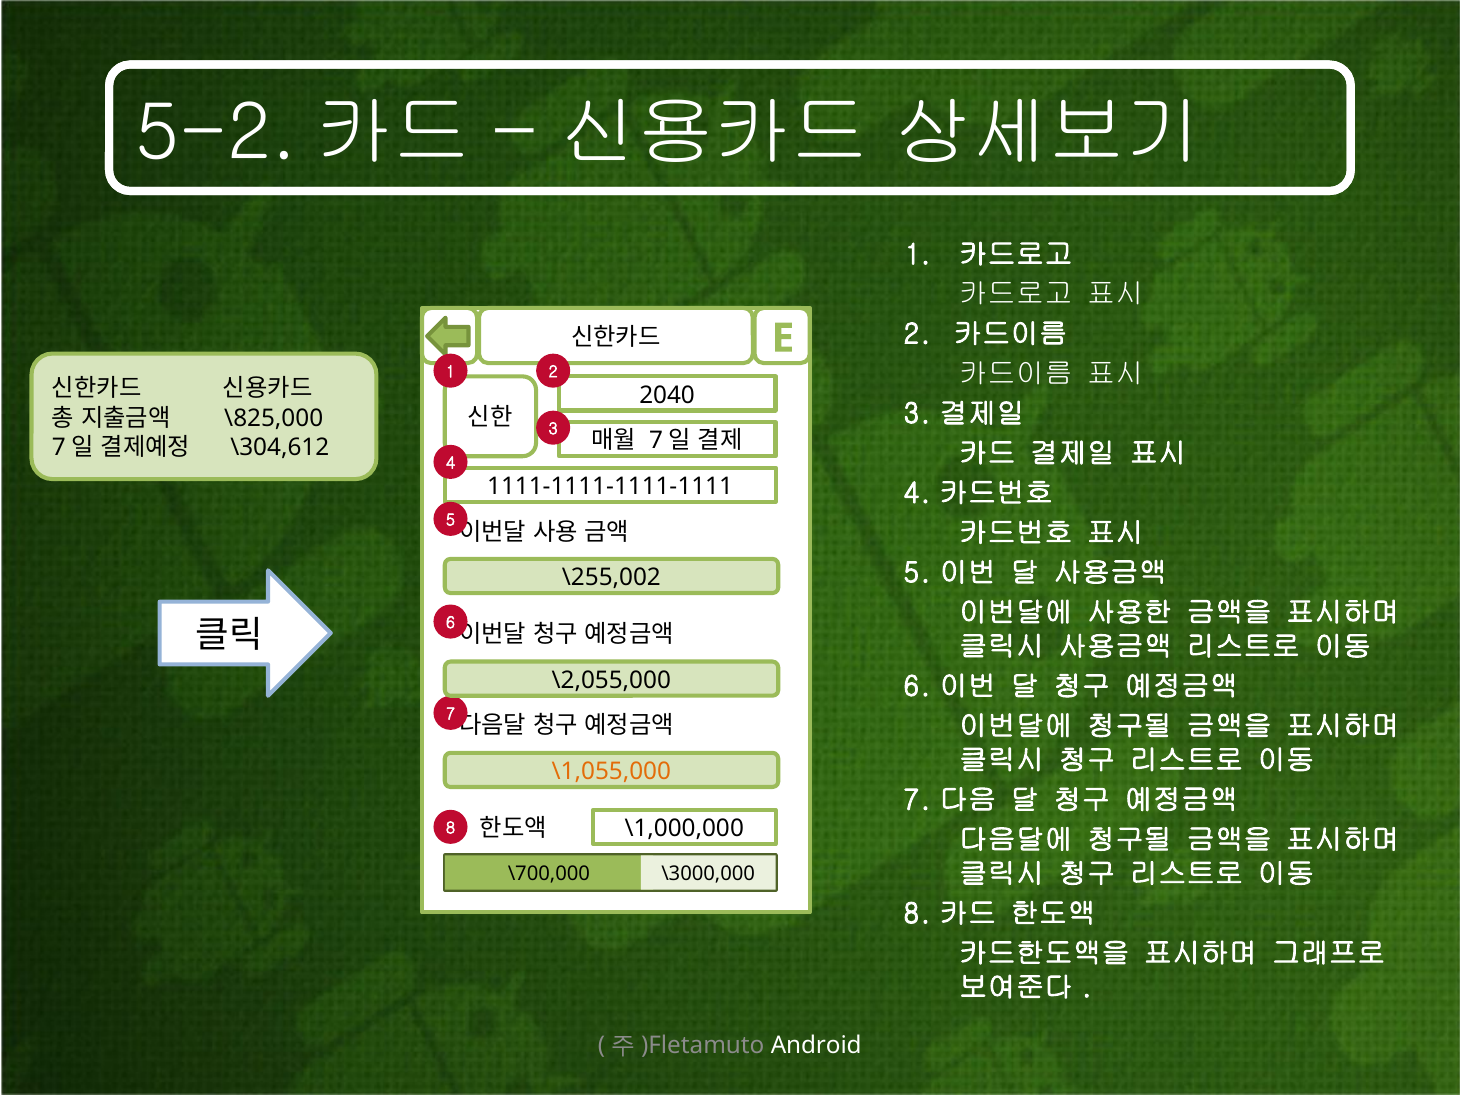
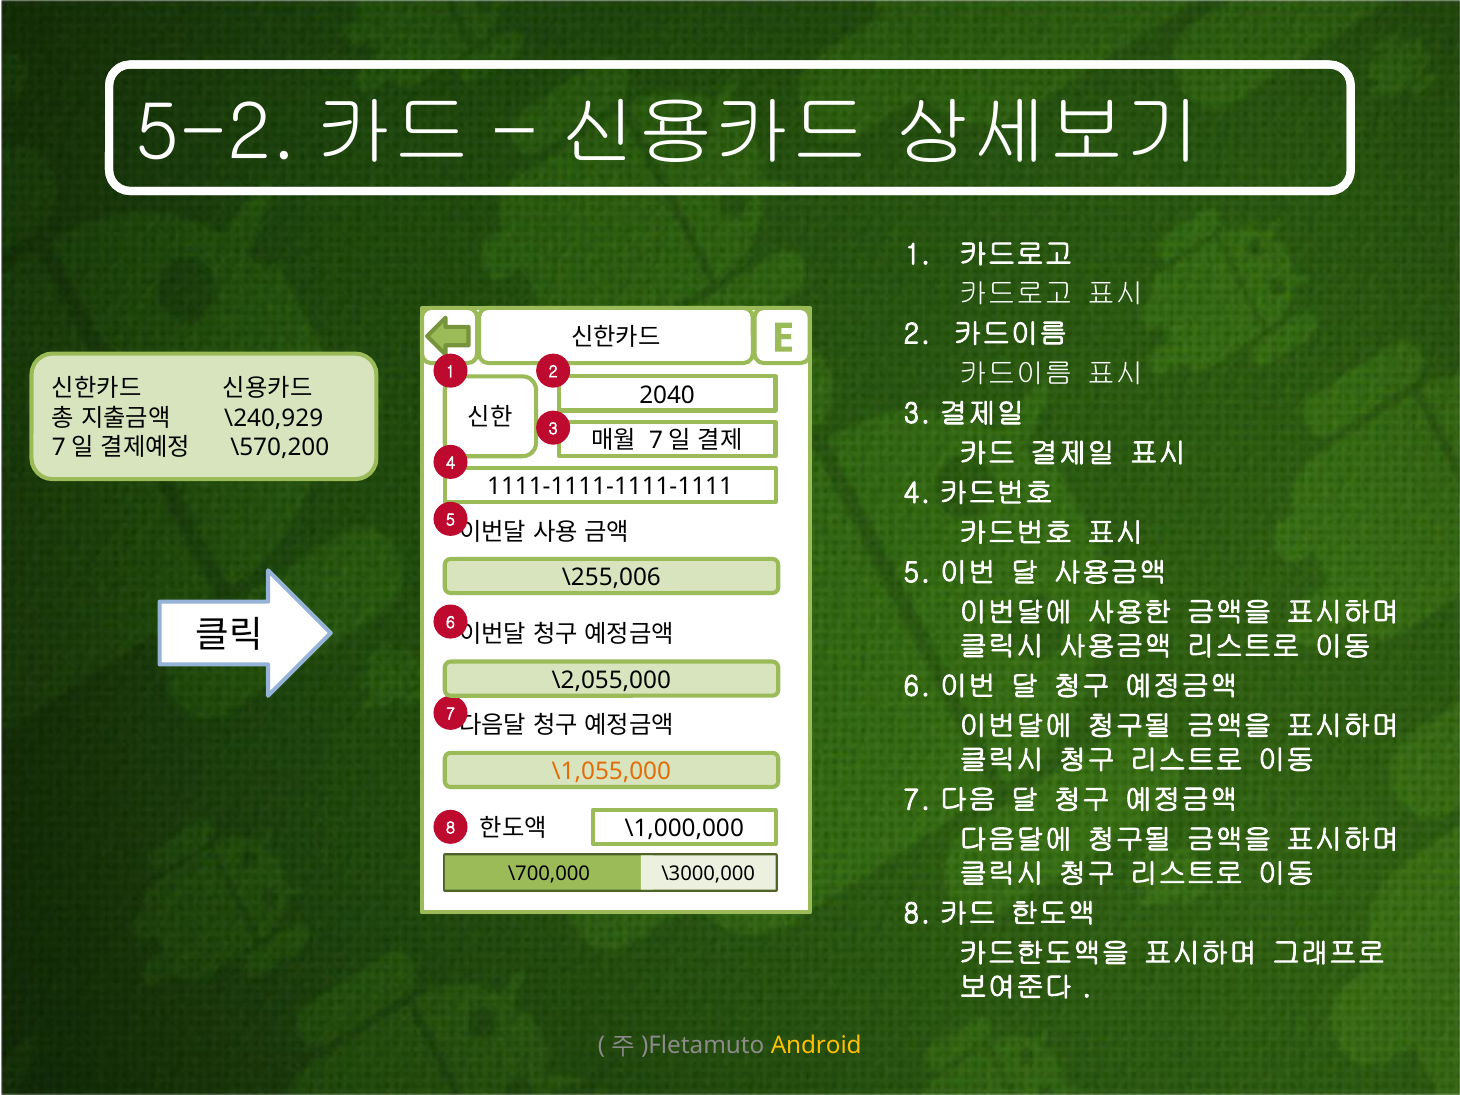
\825,000: \825,000 -> \240,929 (274, 418)
\304,612: \304,612 -> \570,200 (280, 447)
\255,002: \255,002 -> \255,006 (611, 578)
Android colour: white -> yellow (816, 1046)
